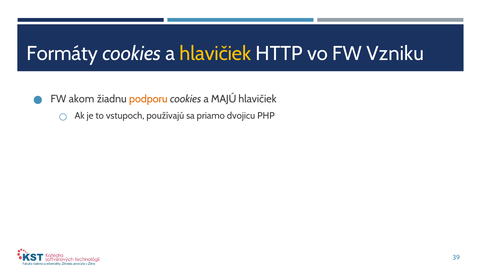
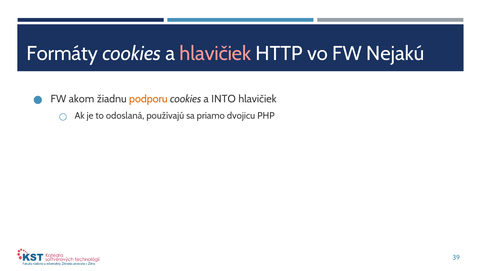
hlavičiek colour: yellow -> pink (215, 53)
Vzniku: Vzniku -> Nejakú (395, 53)
MAJÚ: MAJÚ -> INTO (224, 99)
vstupoch: vstupoch -> odoslaná (125, 116)
